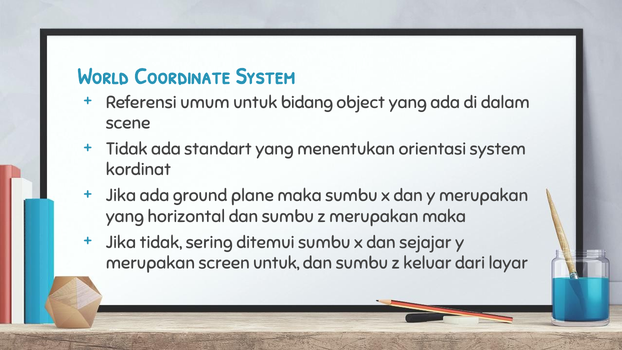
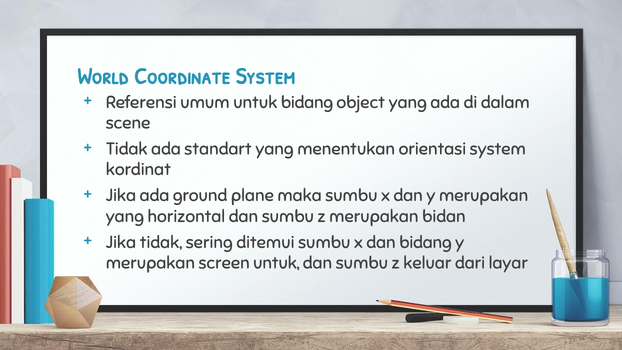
merupakan maka: maka -> bidan (444, 216)
dan sejajar: sejajar -> bidang (426, 242)
